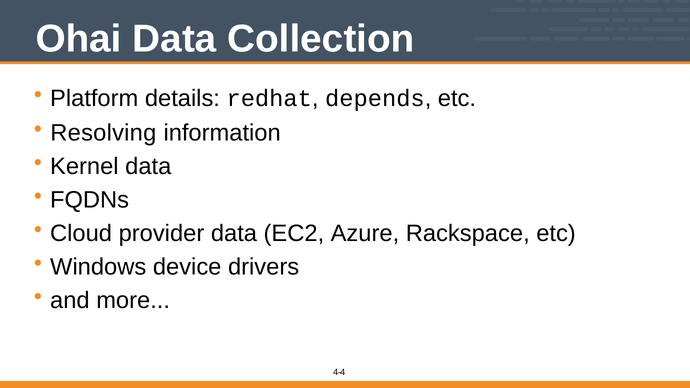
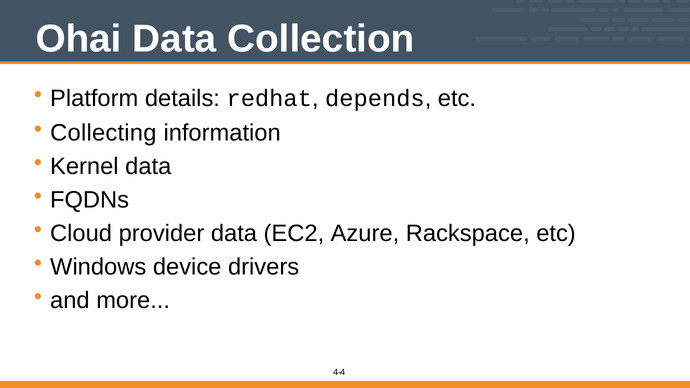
Resolving: Resolving -> Collecting (103, 133)
